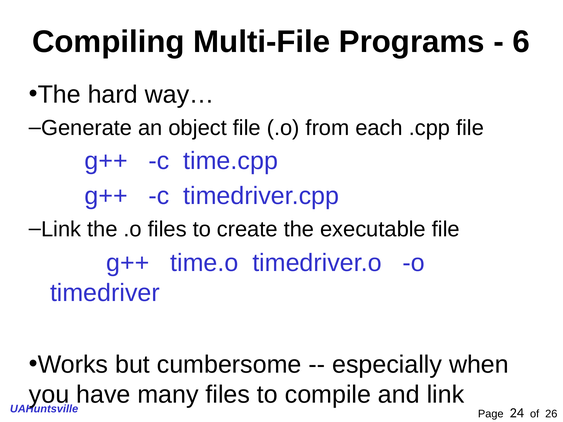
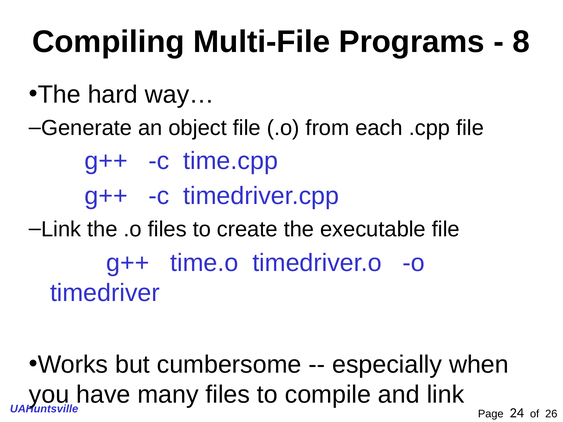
6: 6 -> 8 (521, 42)
